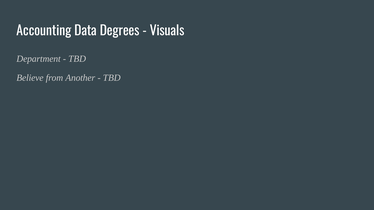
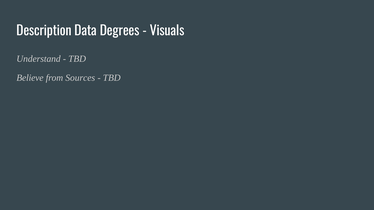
Accounting: Accounting -> Description (44, 31)
Department: Department -> Understand (39, 59)
Another: Another -> Sources (80, 78)
